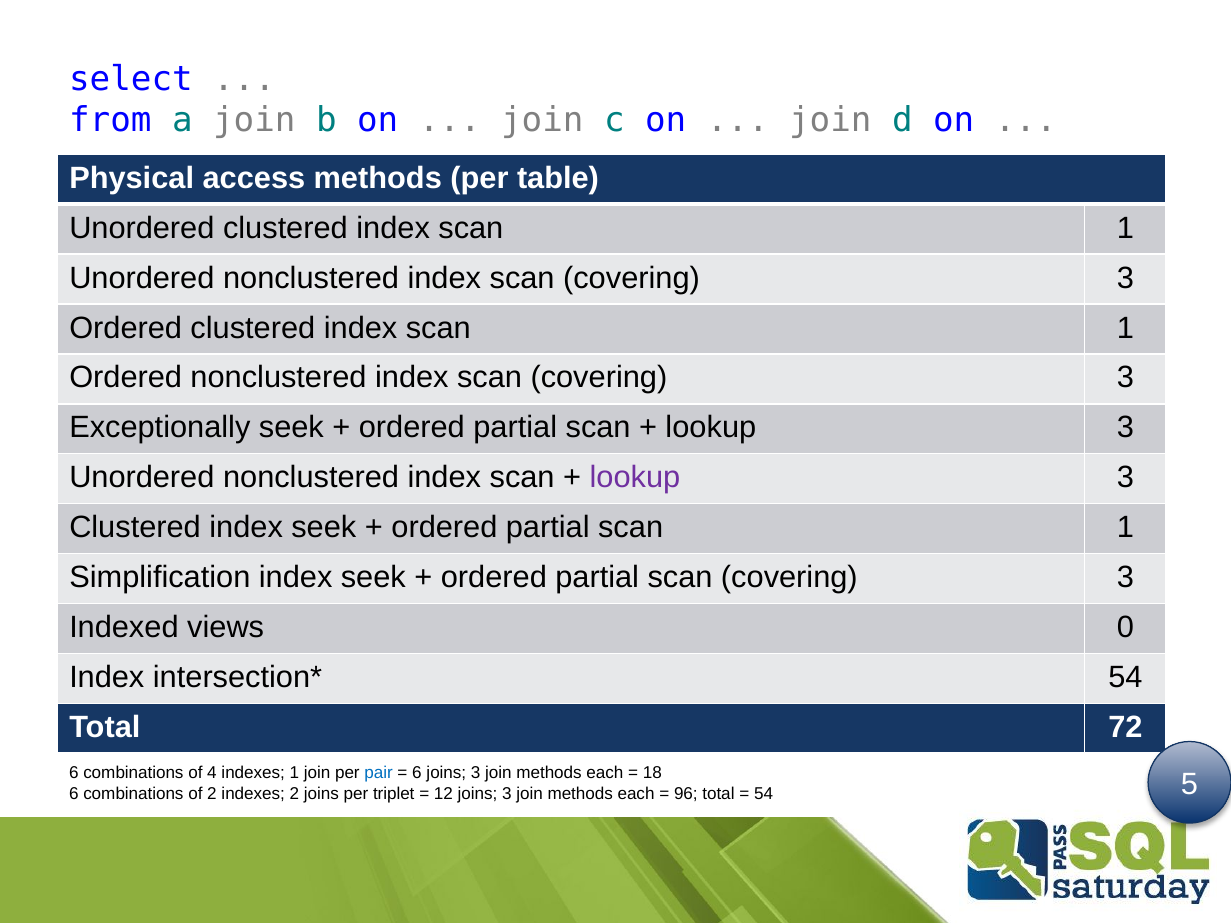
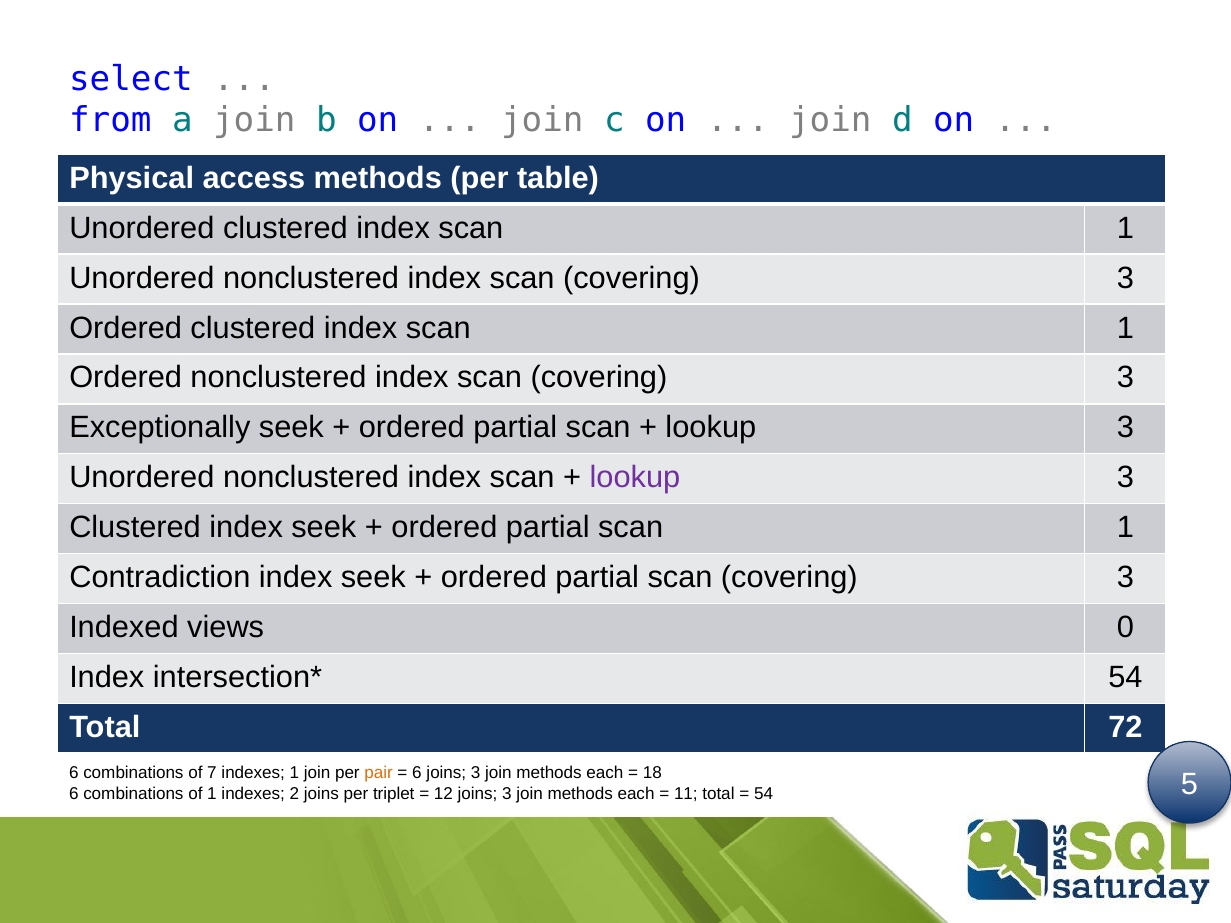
Simplification: Simplification -> Contradiction (160, 578)
4: 4 -> 7 (212, 773)
pair colour: blue -> orange (379, 773)
of 2: 2 -> 1 (212, 794)
96: 96 -> 11 (686, 794)
